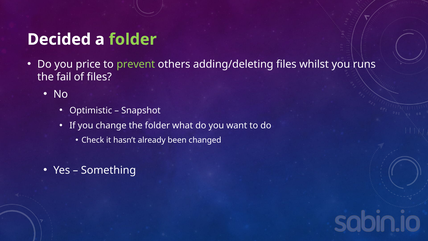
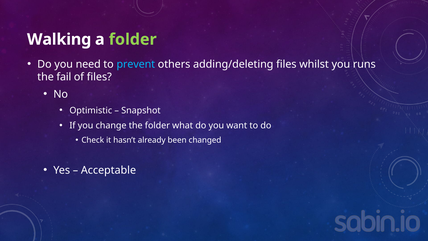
Decided: Decided -> Walking (59, 39)
price: price -> need (88, 64)
prevent colour: light green -> light blue (136, 64)
Something: Something -> Acceptable (108, 170)
